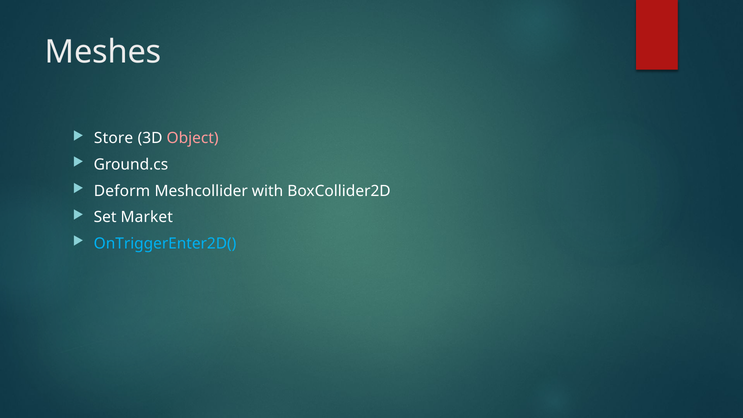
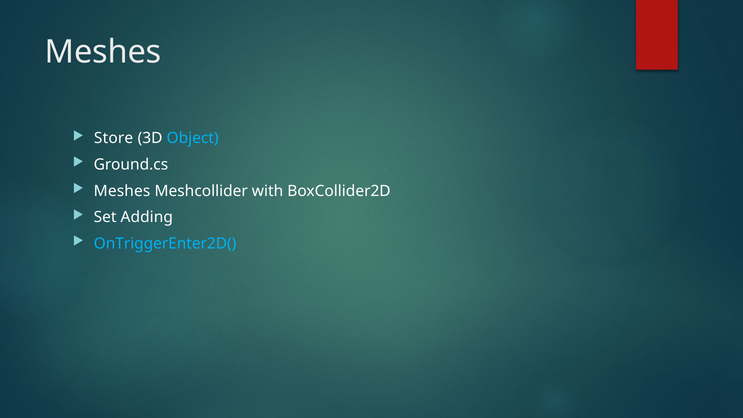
Object colour: pink -> light blue (193, 138)
Deform: Deform -> Meshes (122, 191)
Market: Market -> Adding (147, 217)
